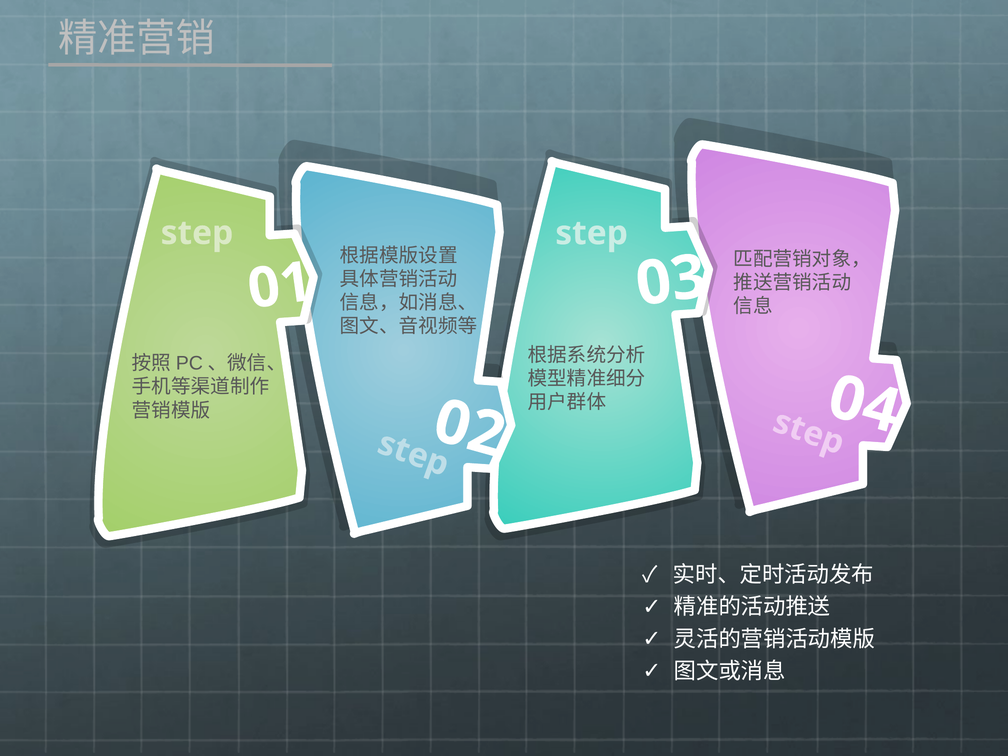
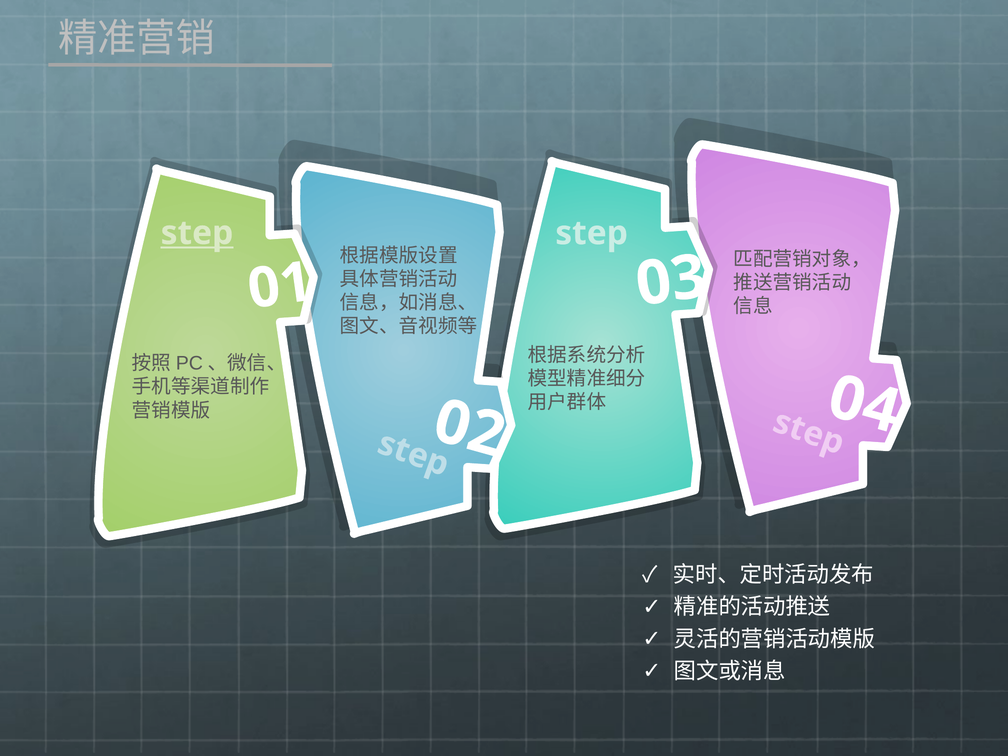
step underline: none -> present (197, 233)
